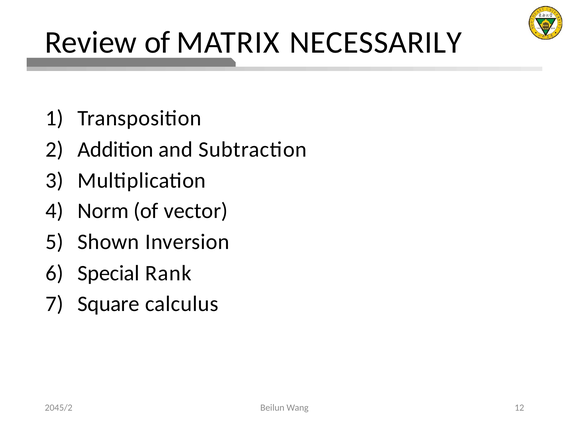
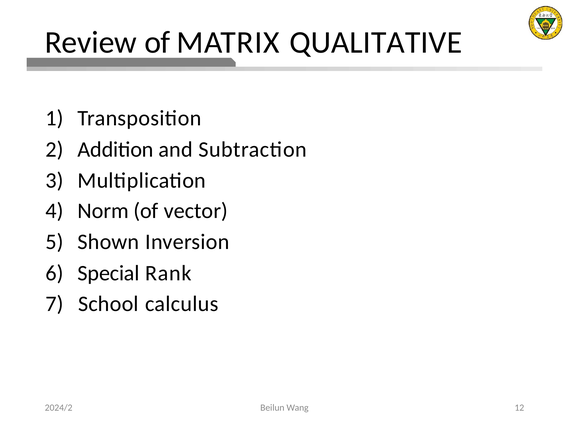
NECESSARILY: NECESSARILY -> QUALITATIVE (376, 42)
Square: Square -> School (108, 304)
2045/2: 2045/2 -> 2024/2 (59, 408)
